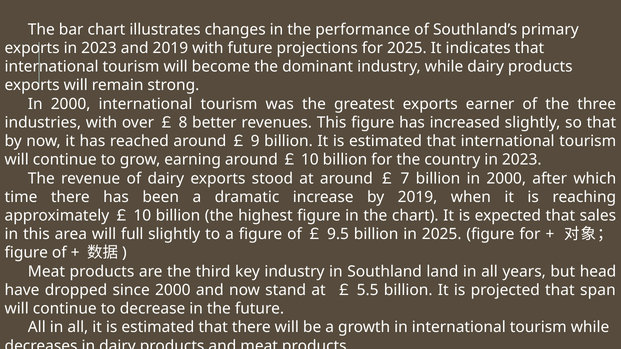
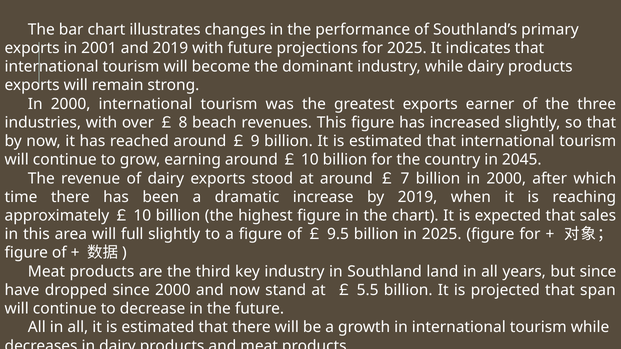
exports in 2023: 2023 -> 2001 (99, 48)
better: better -> beach (214, 123)
country in 2023: 2023 -> 2045 (522, 160)
but head: head -> since (598, 272)
